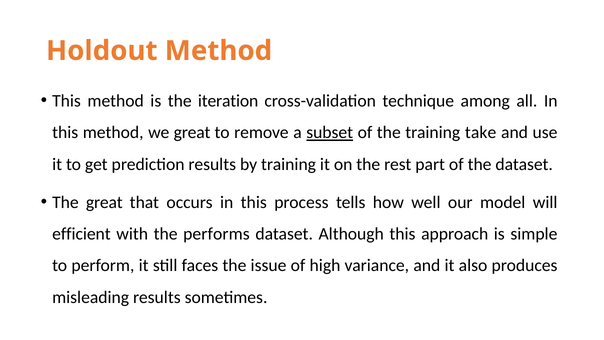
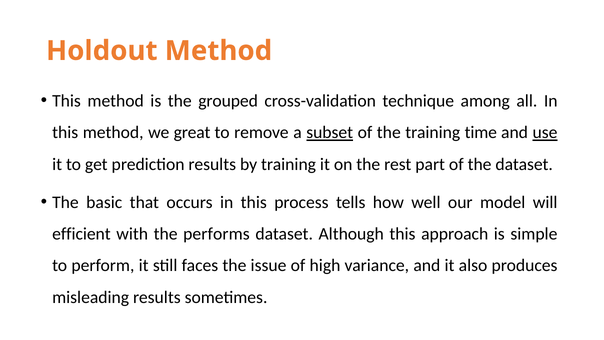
iteration: iteration -> grouped (228, 101)
take: take -> time (481, 133)
use underline: none -> present (545, 133)
The great: great -> basic (104, 202)
